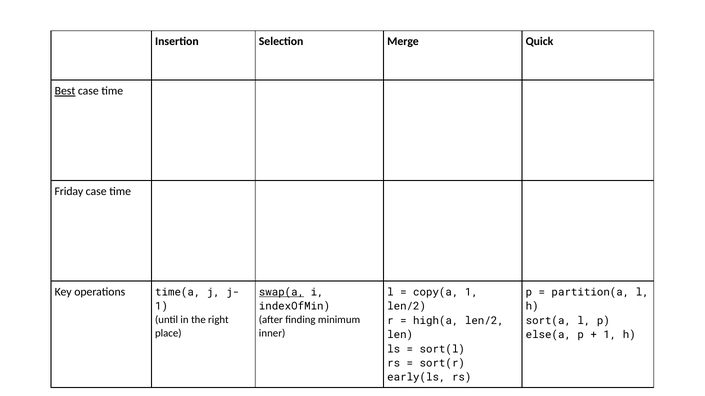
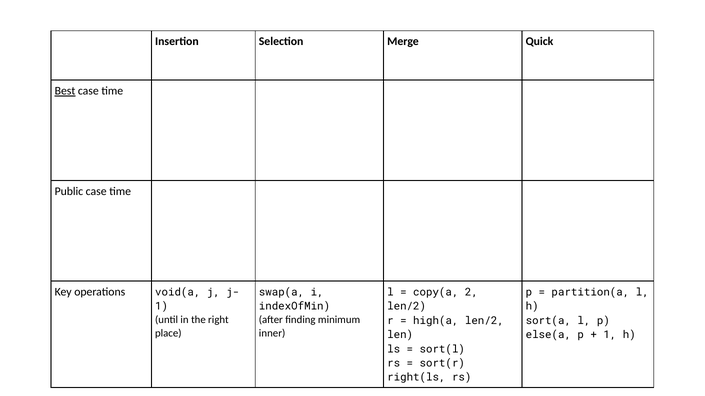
Friday: Friday -> Public (69, 192)
time(a: time(a -> void(a (178, 293)
swap(a underline: present -> none (282, 293)
copy(a 1: 1 -> 2 (471, 293)
early(ls: early(ls -> right(ls (416, 378)
